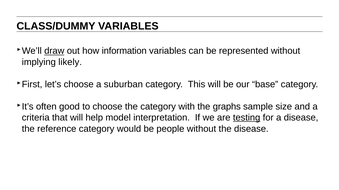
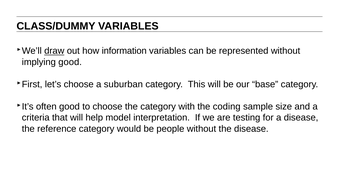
implying likely: likely -> good (70, 62)
graphs: graphs -> coding (227, 107)
testing underline: present -> none (247, 118)
